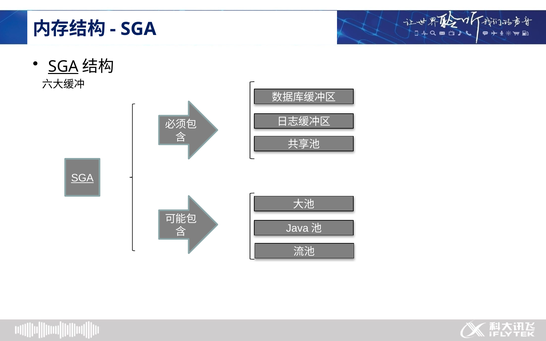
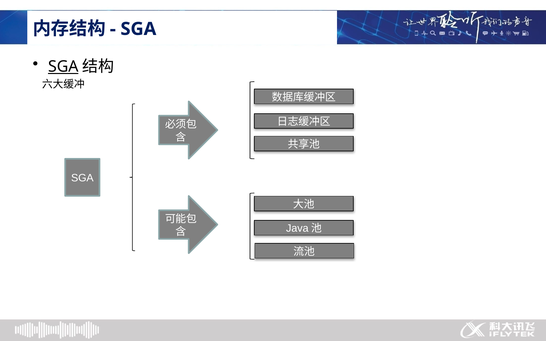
SGA underline: present -> none (82, 178)
